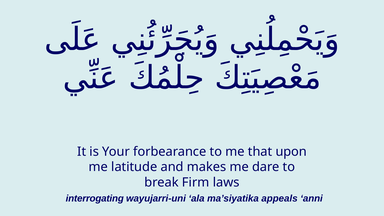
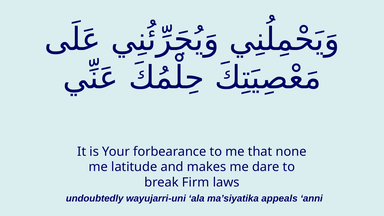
upon: upon -> none (291, 152)
interrogating: interrogating -> undoubtedly (95, 198)
